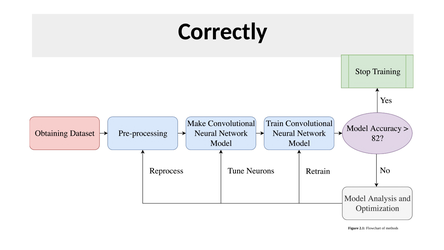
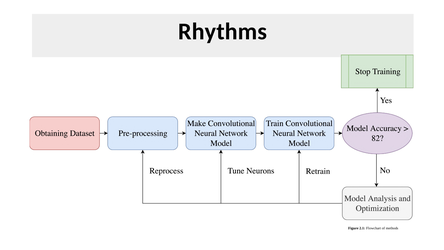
Correctly: Correctly -> Rhythms (223, 31)
